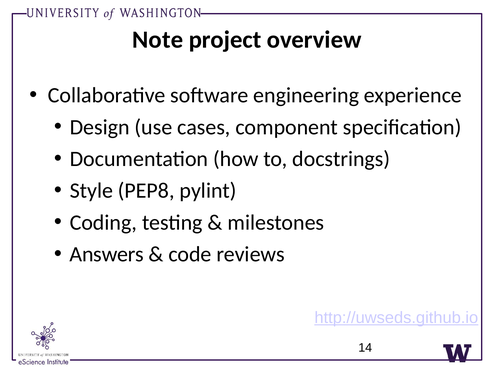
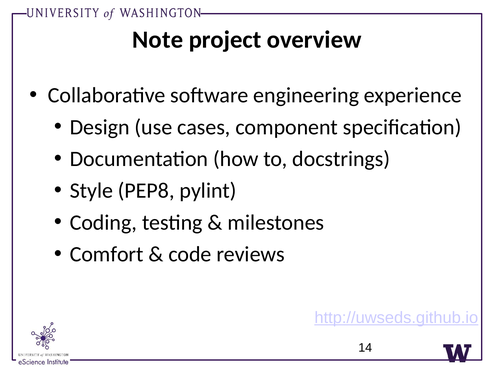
Answers: Answers -> Comfort (107, 255)
